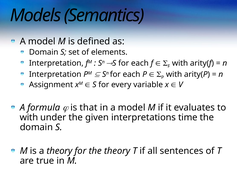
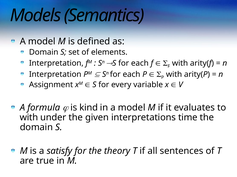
that: that -> kind (89, 108)
a theory: theory -> satisfy (59, 151)
